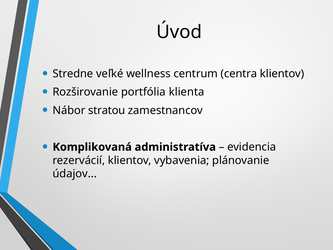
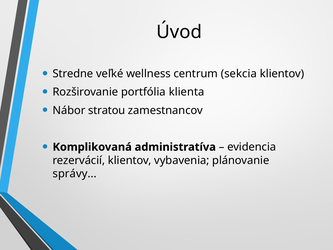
centra: centra -> sekcia (239, 74)
údajov: údajov -> správy (75, 174)
